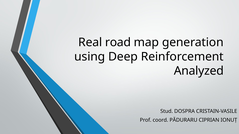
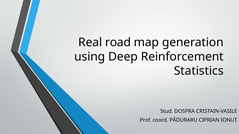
Analyzed: Analyzed -> Statistics (199, 71)
